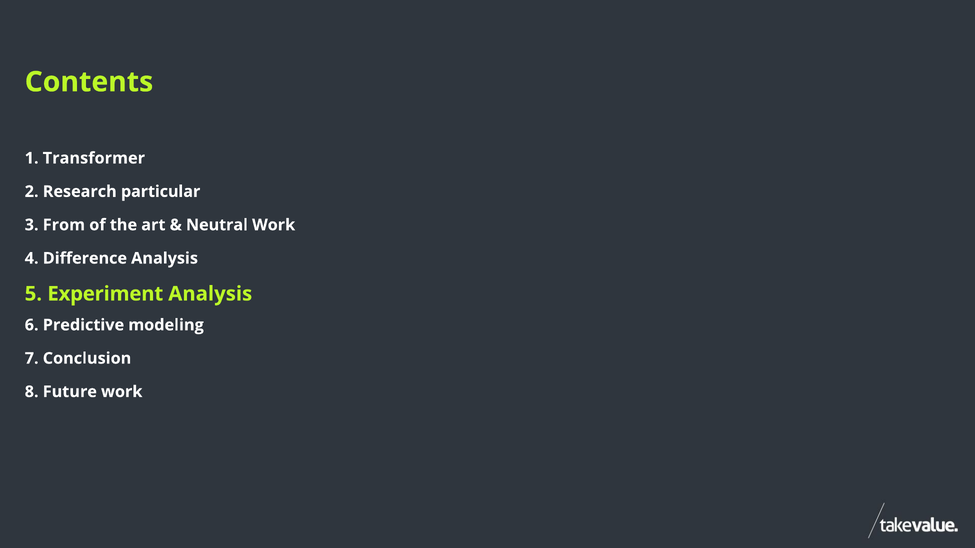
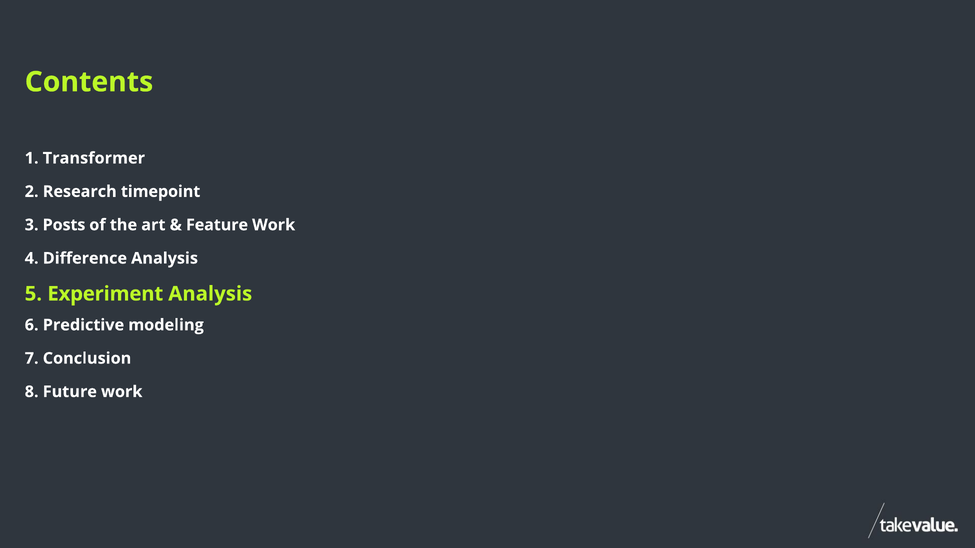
particular: particular -> timepoint (161, 192)
From: From -> Posts (64, 225)
Neutral: Neutral -> Feature (217, 225)
